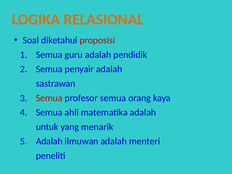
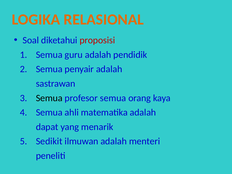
Semua colour: red -> black (49, 98)
untuk: untuk -> dapat (47, 127)
5 Adalah: Adalah -> Sedikit (49, 141)
